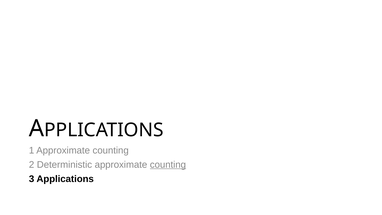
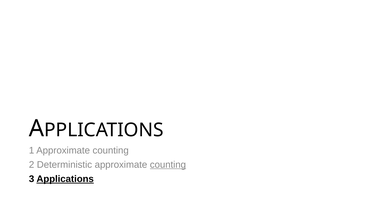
Applications underline: none -> present (65, 179)
